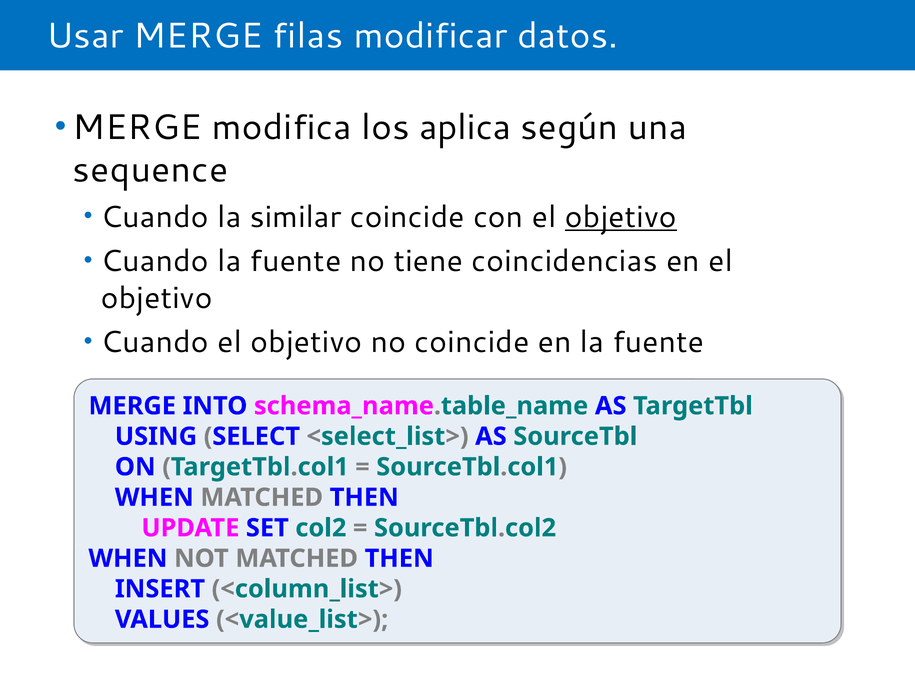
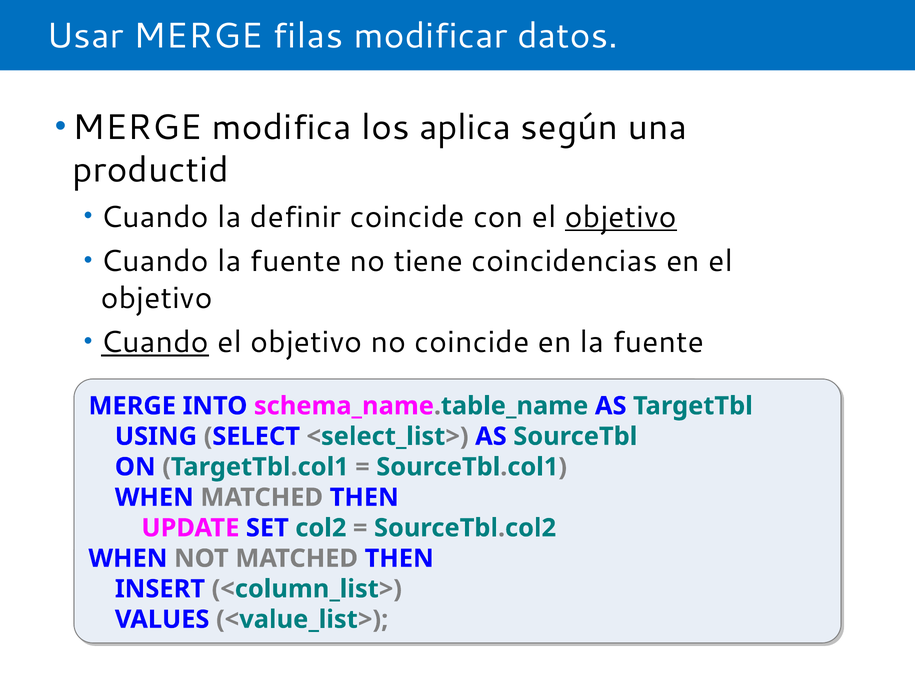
sequence: sequence -> productid (151, 170)
similar: similar -> definir (296, 217)
Cuando underline: none -> present (155, 342)
